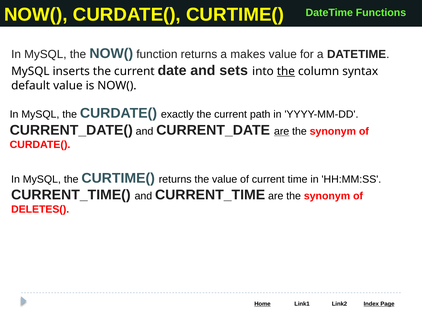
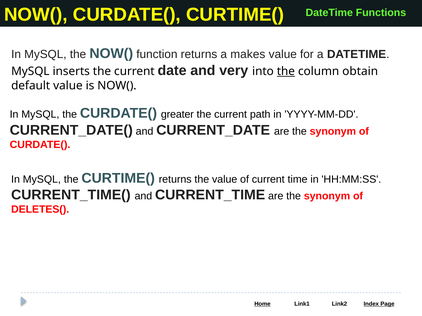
sets: sets -> very (234, 71)
syntax: syntax -> obtain (360, 71)
exactly: exactly -> greater (177, 115)
are underline: present -> none (282, 132)
